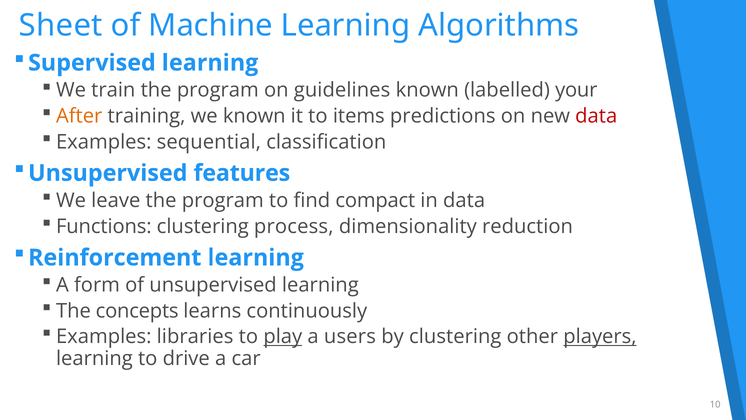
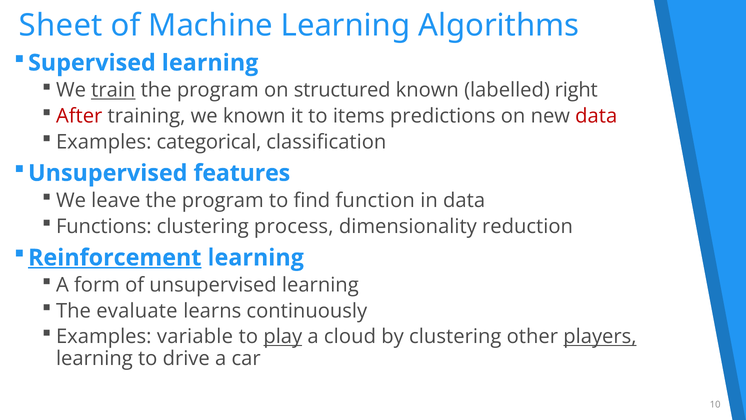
train underline: none -> present (113, 90)
guidelines: guidelines -> structured (342, 90)
your: your -> right (576, 90)
After colour: orange -> red (79, 116)
sequential: sequential -> categorical (209, 142)
compact: compact -> function (375, 200)
Reinforcement underline: none -> present (115, 257)
concepts: concepts -> evaluate (137, 311)
libraries: libraries -> variable (195, 336)
users: users -> cloud (350, 336)
